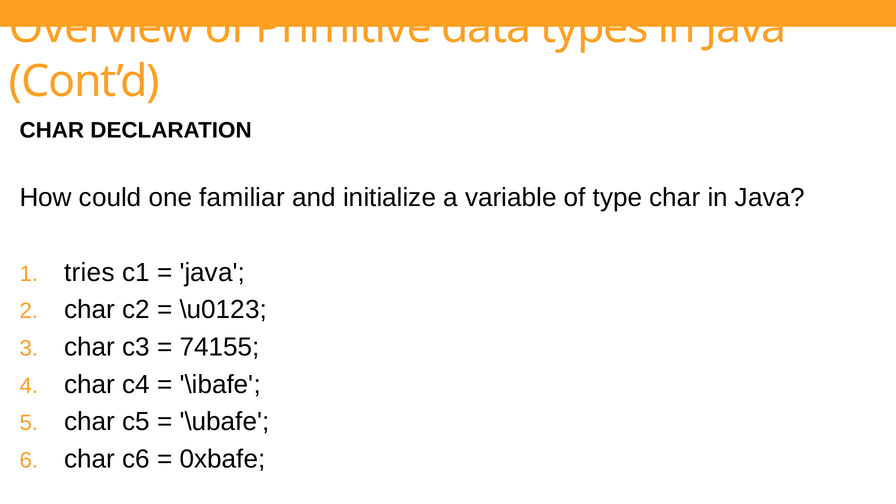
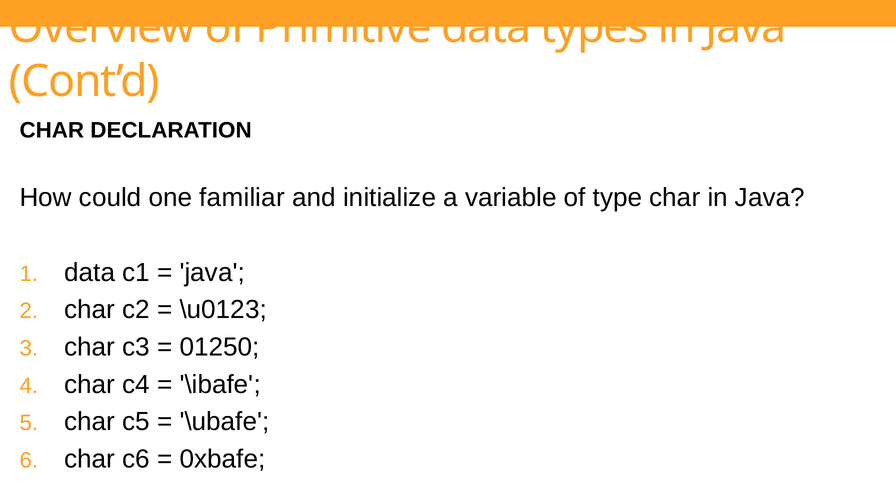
tries: tries -> data (90, 272)
74155: 74155 -> 01250 (220, 347)
